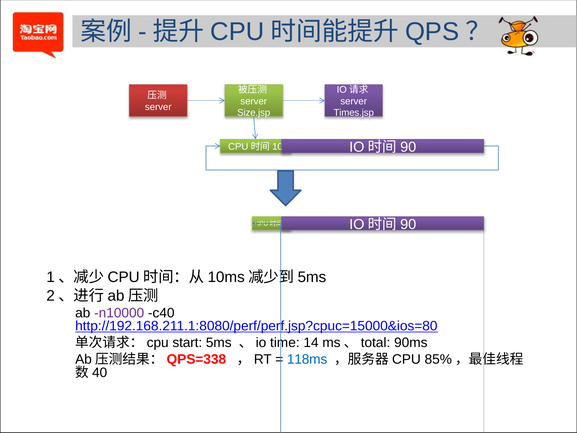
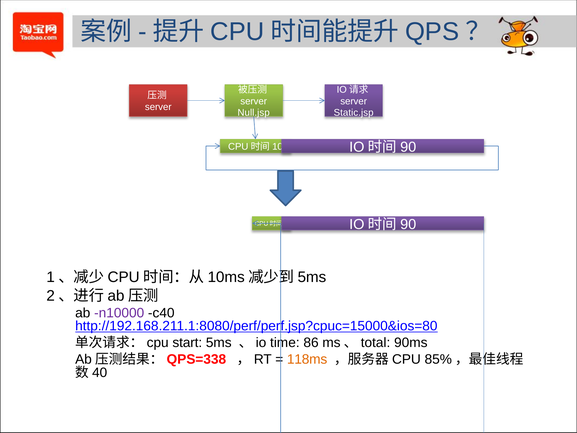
Size.jsp: Size.jsp -> Null.jsp (254, 113)
Times.jsp: Times.jsp -> Static.jsp (354, 113)
14: 14 -> 86 (311, 343)
118ms colour: blue -> orange (307, 359)
